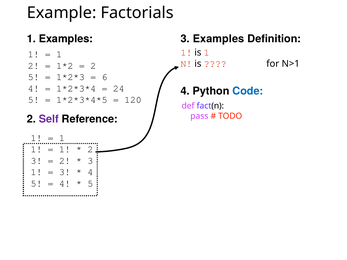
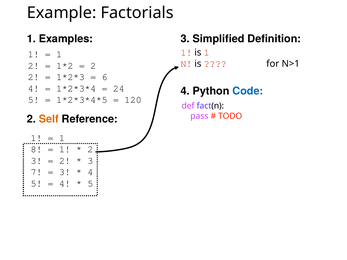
3 Examples: Examples -> Simplified (219, 39)
5: 5 -> 2 (34, 77)
Self colour: purple -> orange (49, 119)
1: 1 -> 8 (36, 149)
1: 1 -> 7 (36, 172)
